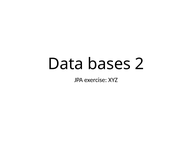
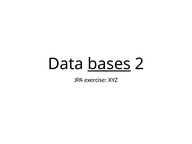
bases underline: none -> present (109, 64)
